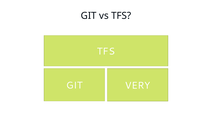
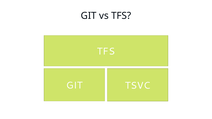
VERY: VERY -> TSVC (138, 86)
